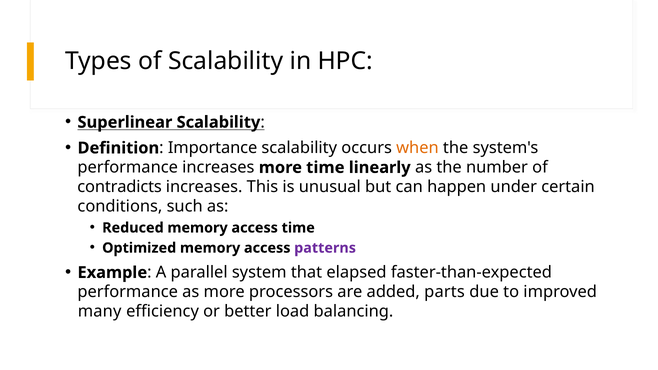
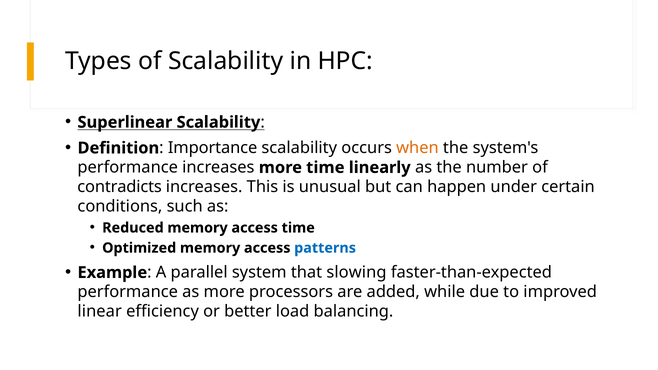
patterns colour: purple -> blue (325, 248)
elapsed: elapsed -> slowing (356, 273)
parts: parts -> while (445, 292)
many: many -> linear (100, 312)
